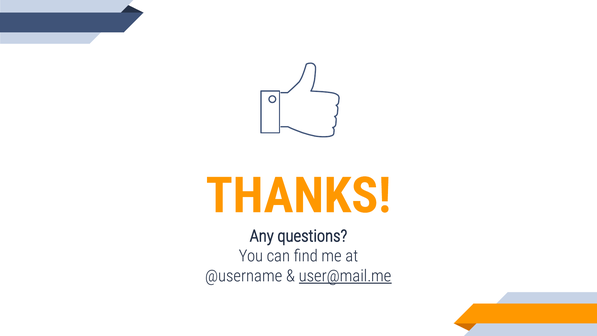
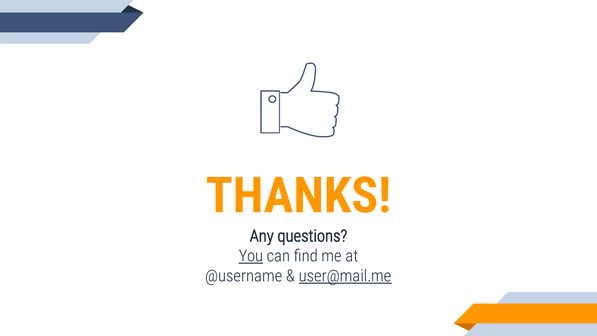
You underline: none -> present (251, 256)
